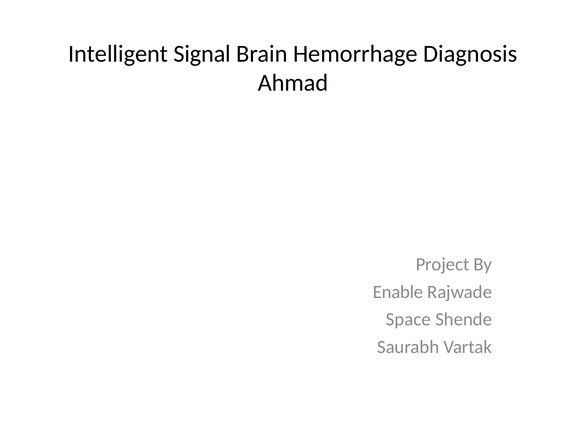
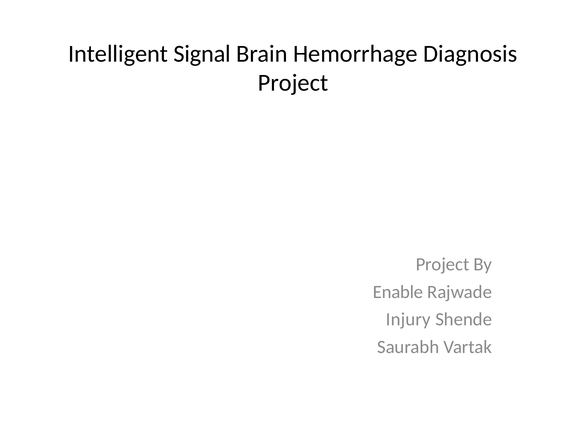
Ahmad: Ahmad -> Project (293, 83)
Space: Space -> Injury (408, 320)
